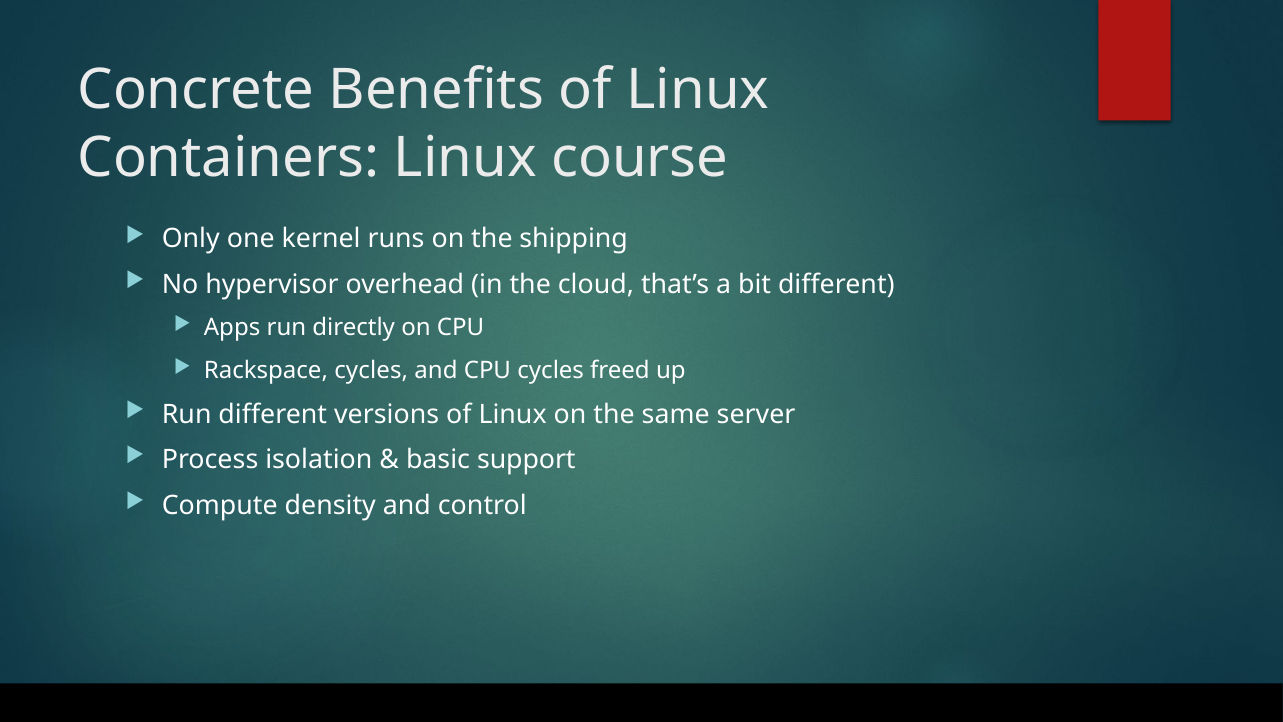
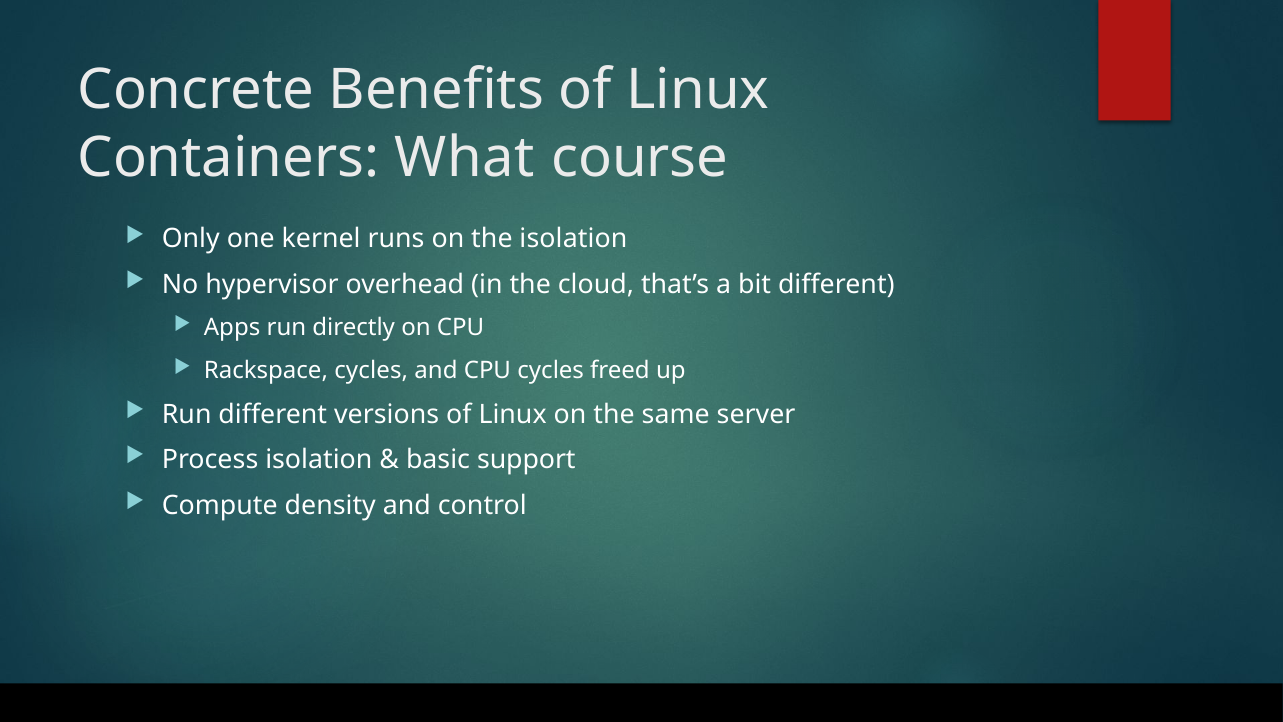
Containers Linux: Linux -> What (465, 157)
the shipping: shipping -> isolation (573, 239)
